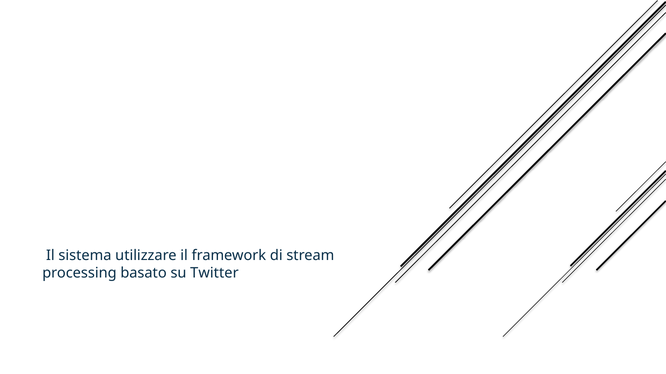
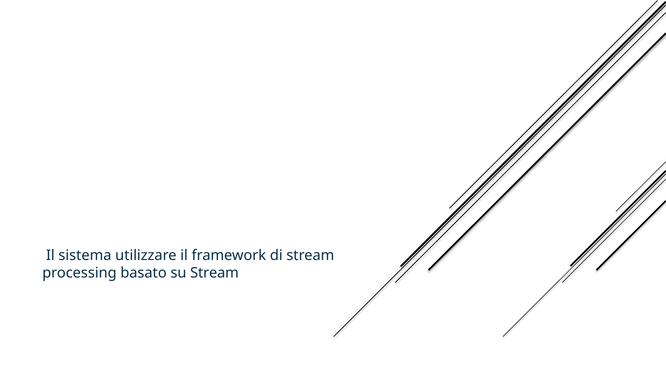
su Twitter: Twitter -> Stream (215, 273)
